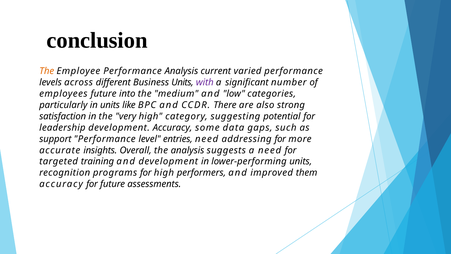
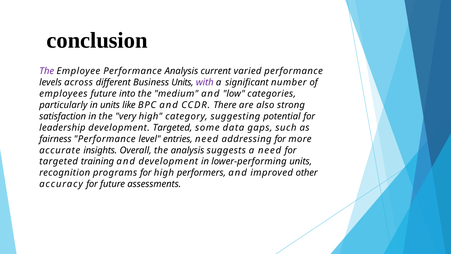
The colour: orange -> purple (47, 71)
development Accuracy: Accuracy -> Targeted (173, 128)
support: support -> fairness (55, 139)
them: them -> other (307, 173)
